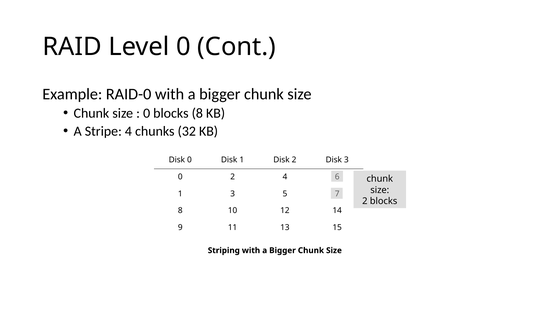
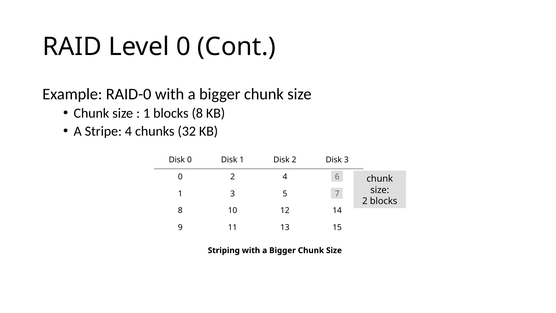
0: 0 -> 1 (147, 113)
